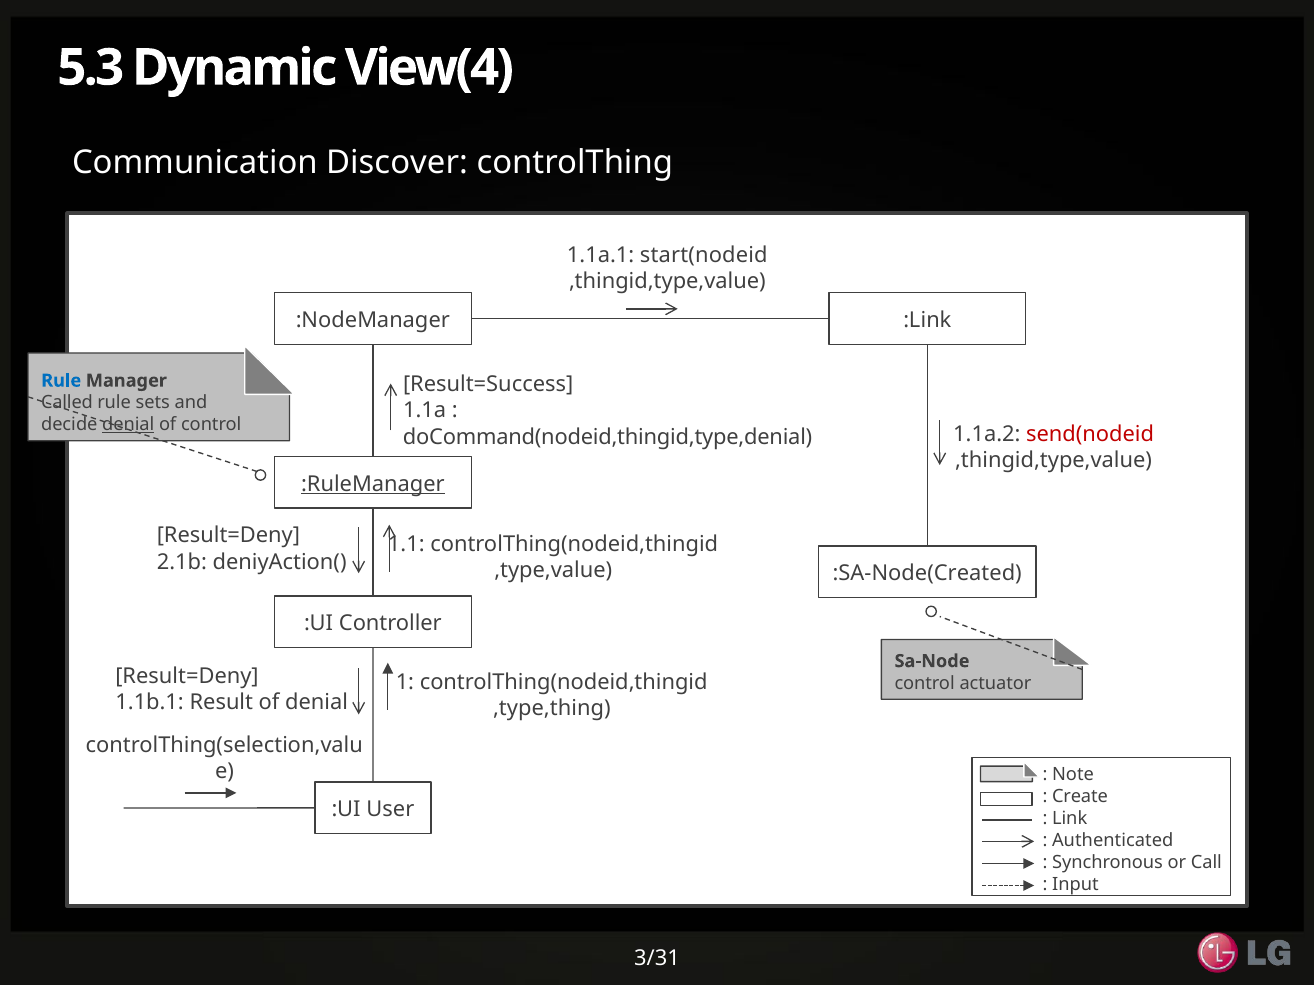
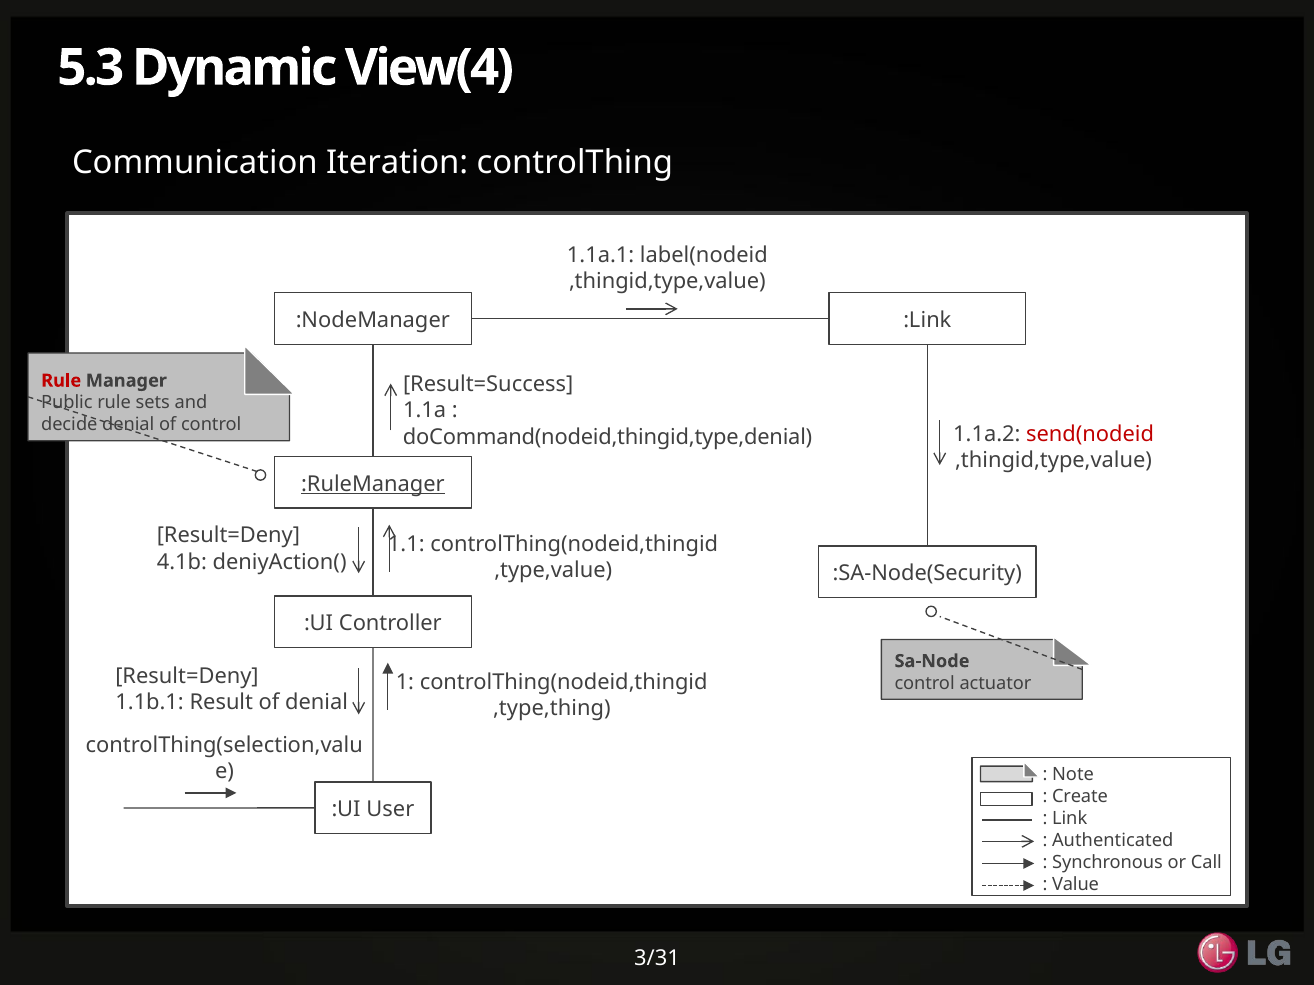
Discover: Discover -> Iteration (397, 163)
start(nodeid: start(nodeid -> label(nodeid (704, 255)
Rule colour: blue -> red (61, 381)
Called: Called -> Public (67, 403)
denial underline: present -> none (128, 425)
2.1b: 2.1b -> 4.1b (182, 562)
:SA-Node(Created: :SA-Node(Created -> :SA-Node(Security (927, 574)
Input: Input -> Value (1075, 885)
